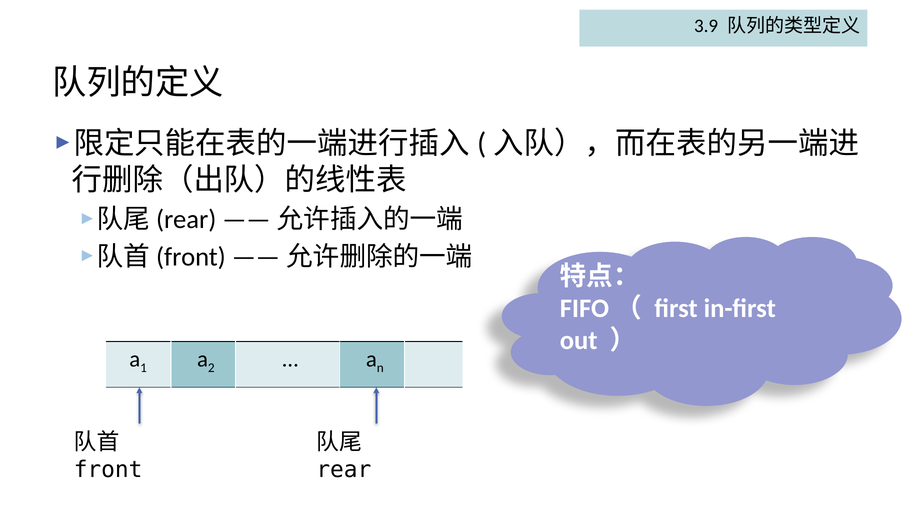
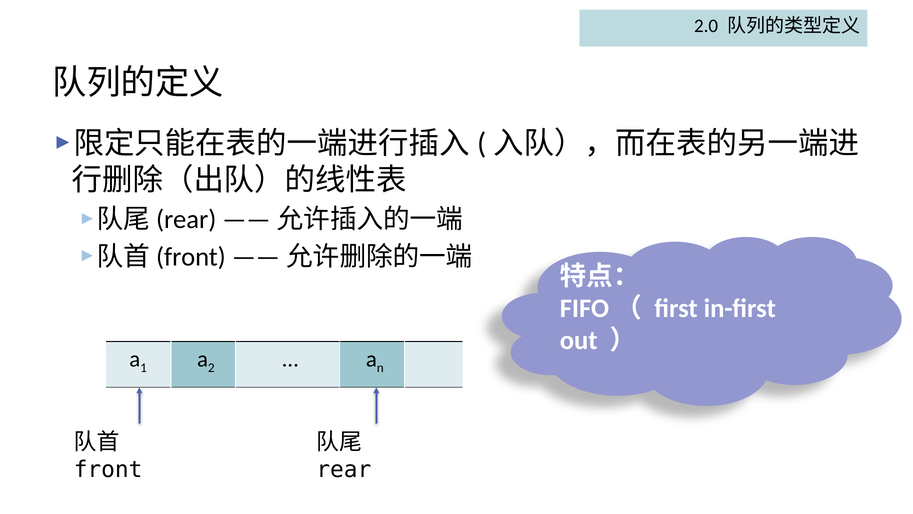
3.9: 3.9 -> 2.0 (706, 26)
